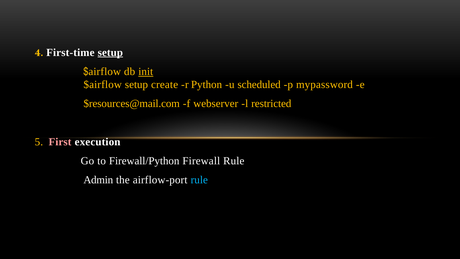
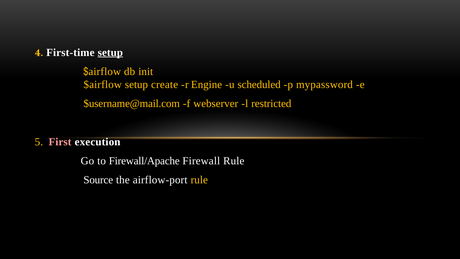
init underline: present -> none (146, 71)
Python: Python -> Engine (207, 85)
$resources@mail.com: $resources@mail.com -> $username@mail.com (132, 104)
Firewall/Python: Firewall/Python -> Firewall/Apache (144, 161)
Admin: Admin -> Source (98, 180)
rule colour: light blue -> yellow (199, 180)
